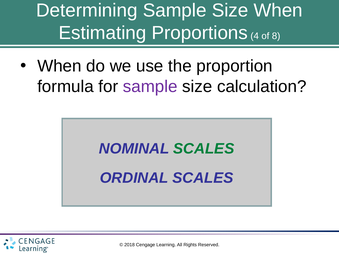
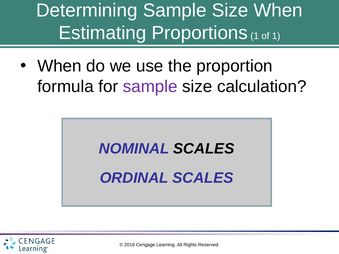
Proportions 4: 4 -> 1 (255, 36)
of 8: 8 -> 1 (276, 36)
SCALES colour: green -> black (204, 149)
